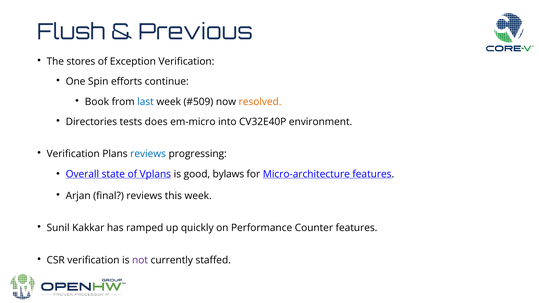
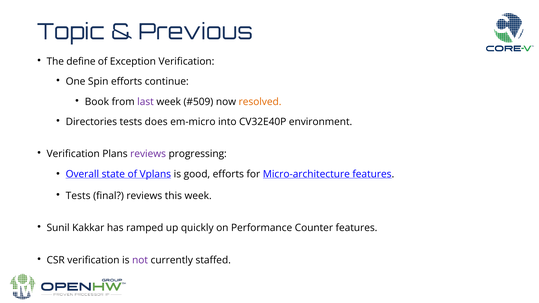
Flush: Flush -> Topic (71, 32)
stores: stores -> define (81, 62)
last colour: blue -> purple (146, 102)
reviews colour: blue -> purple (148, 154)
good bylaws: bylaws -> efforts (228, 174)
Arjan: Arjan -> Tests (78, 196)
